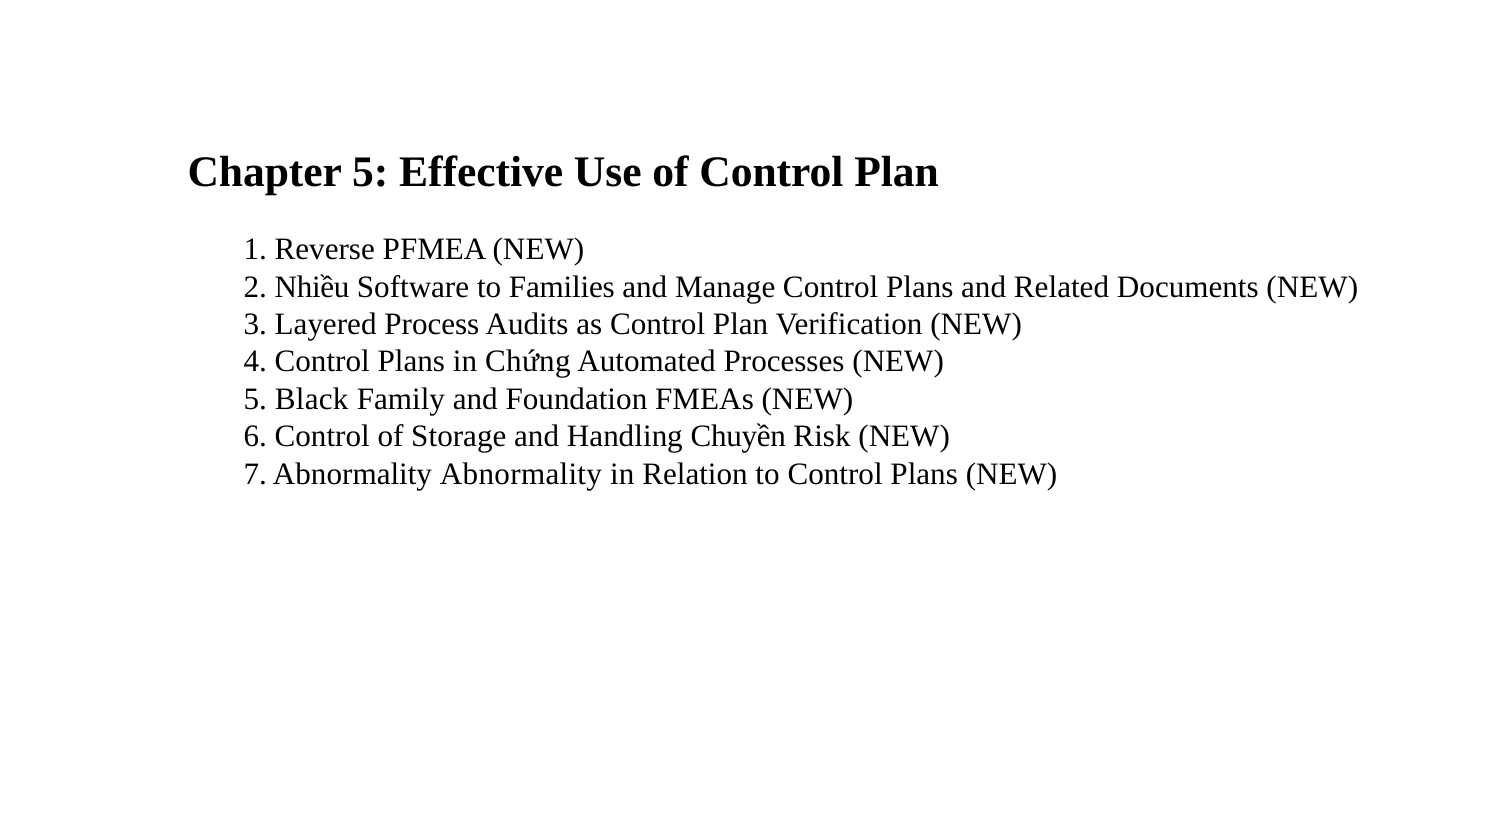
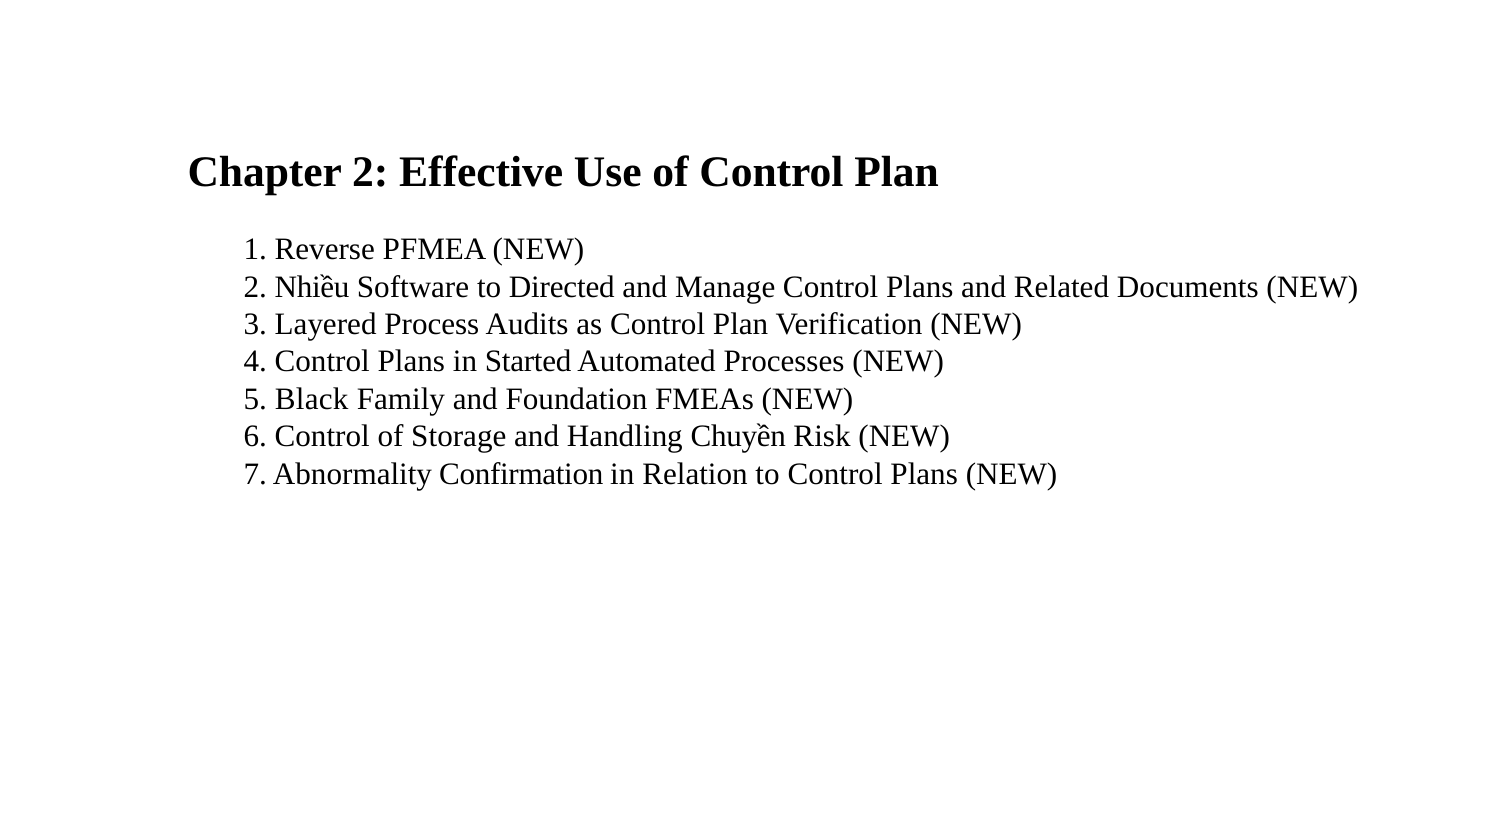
Chapter 5: 5 -> 2 (370, 172)
Families: Families -> Directed (562, 287)
Chứng: Chứng -> Started (528, 362)
Abnormality Abnormality: Abnormality -> Confirmation (521, 474)
